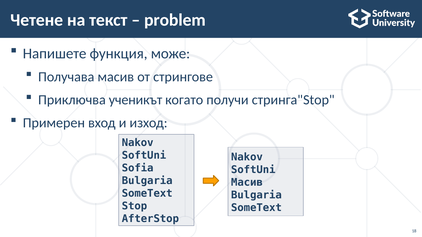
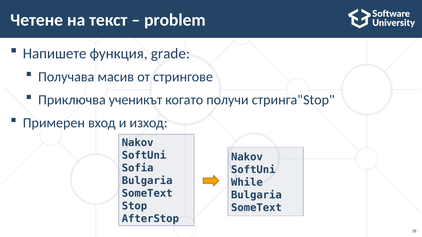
може: може -> grade (170, 54)
Масив: Масив -> While (247, 183)
